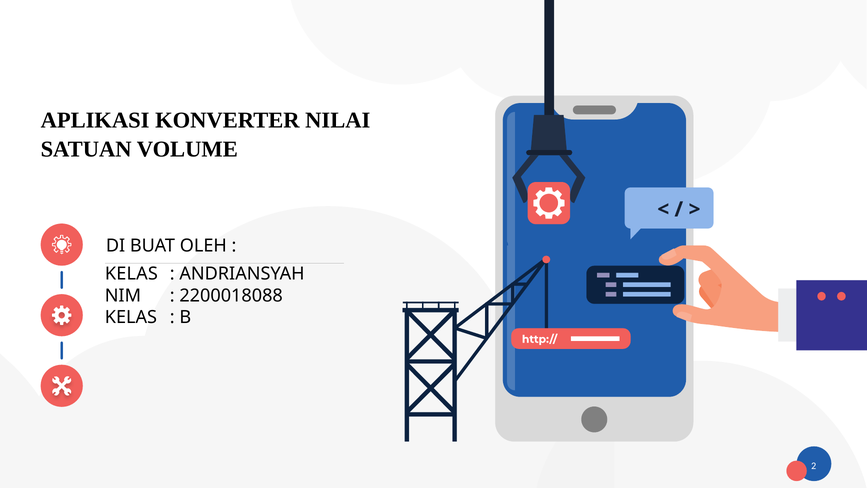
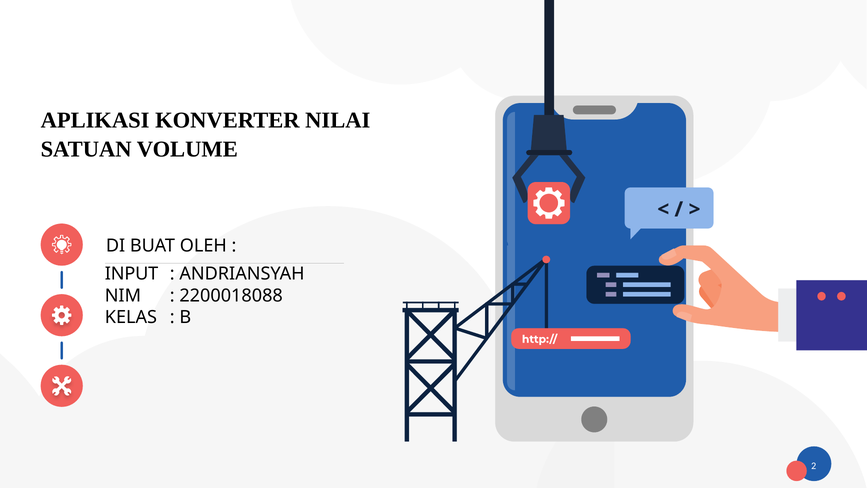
KELAS: KELAS -> INPUT (132, 274)
